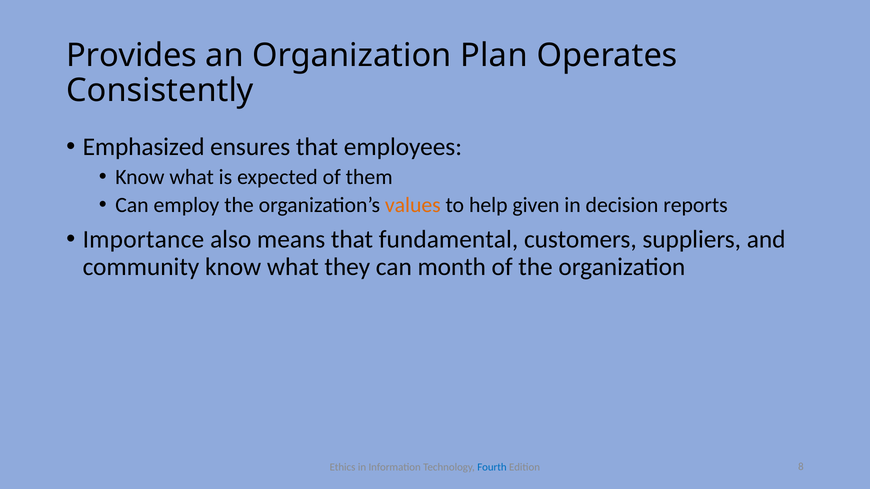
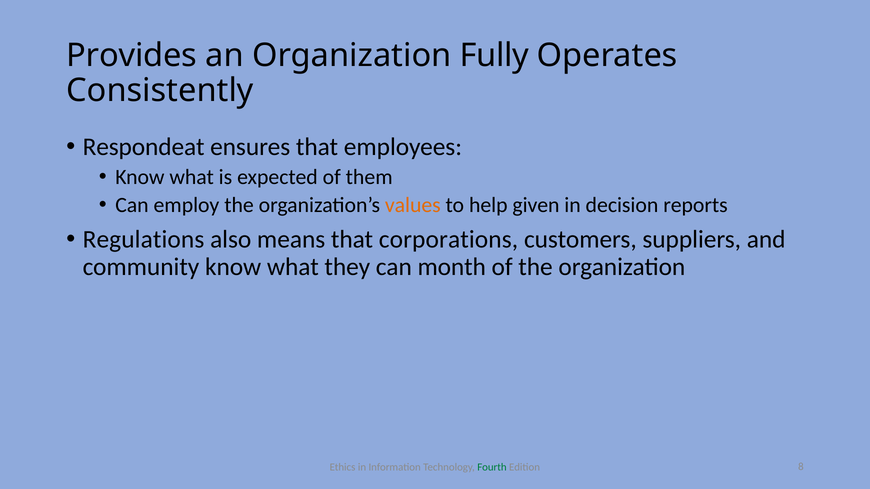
Plan: Plan -> Fully (494, 55)
Emphasized: Emphasized -> Respondeat (144, 147)
Importance: Importance -> Regulations (143, 240)
fundamental: fundamental -> corporations (448, 240)
Fourth colour: blue -> green (492, 467)
